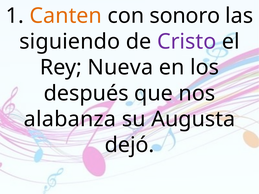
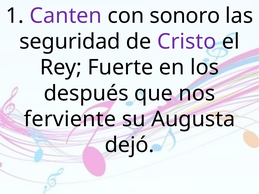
Canten colour: orange -> purple (66, 16)
siguiendo: siguiendo -> seguridad (70, 42)
Nueva: Nueva -> Fuerte (120, 68)
alabanza: alabanza -> ferviente (70, 119)
